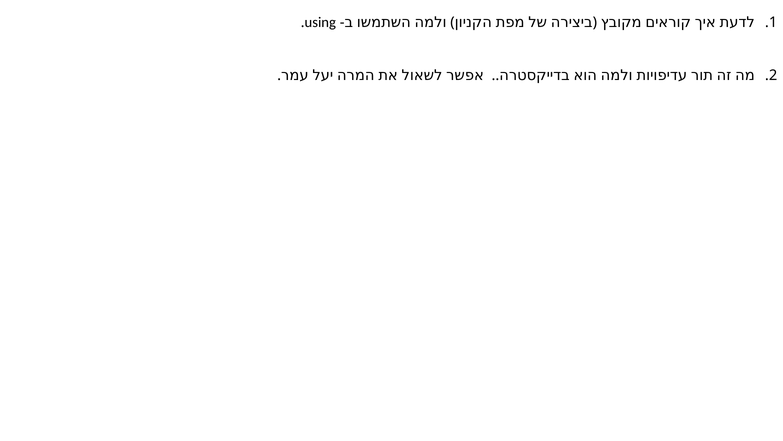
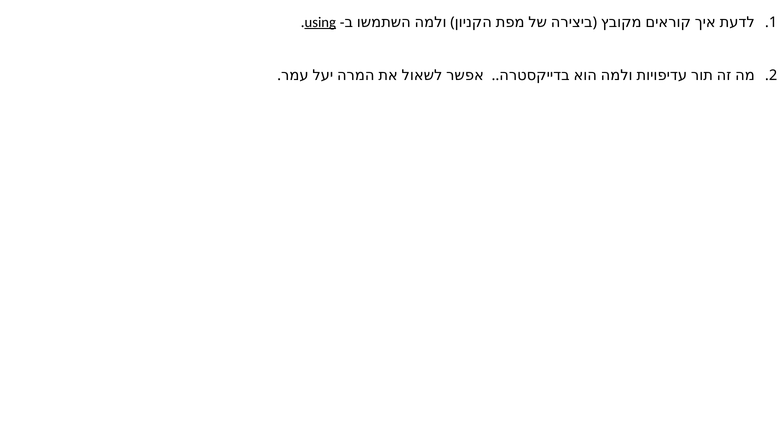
using underline: none -> present (320, 22)
